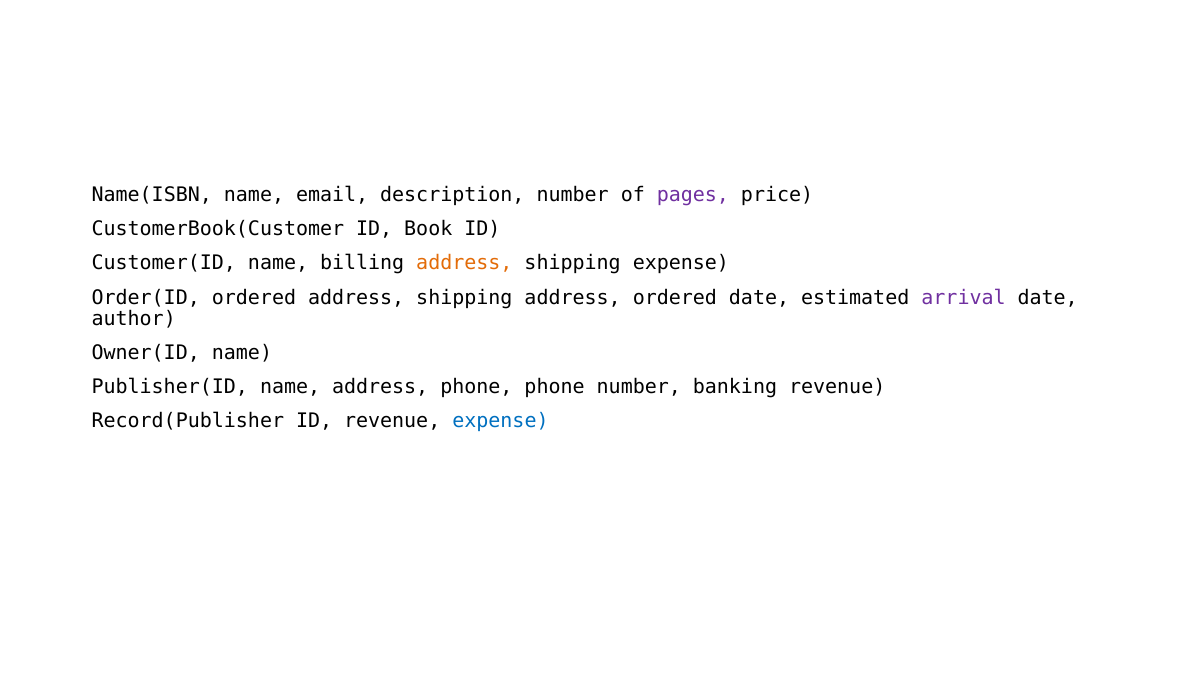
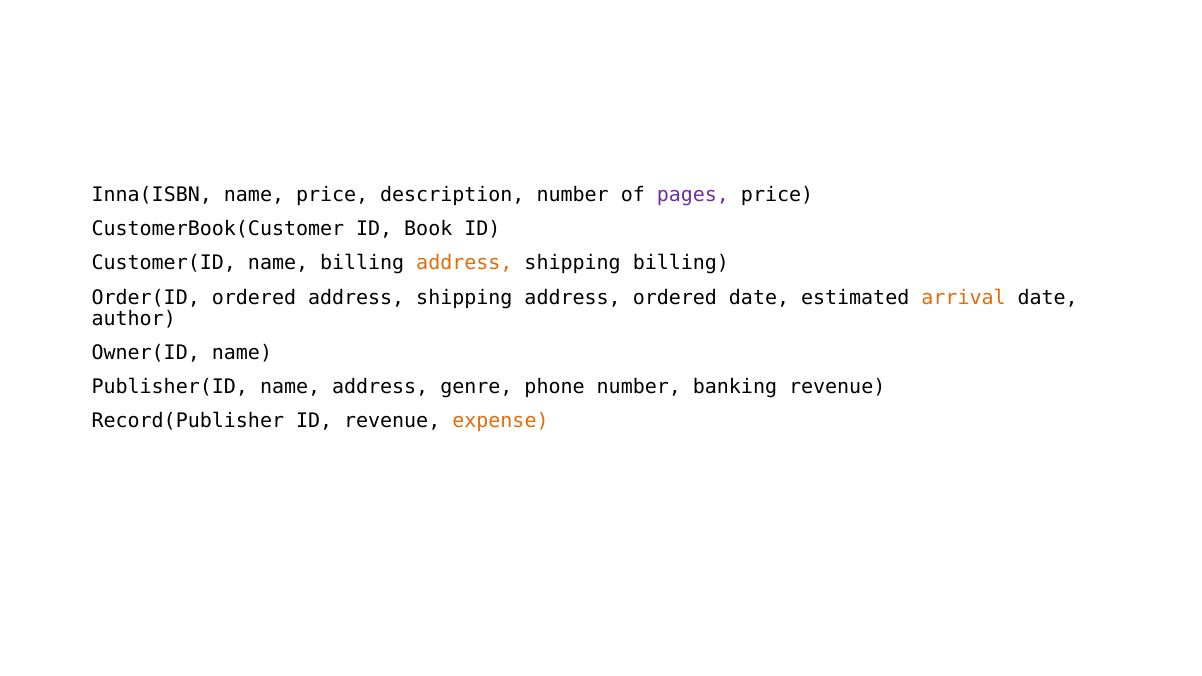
Name(ISBN: Name(ISBN -> Inna(ISBN (152, 195)
name email: email -> price (332, 195)
shipping expense: expense -> billing (681, 263)
arrival colour: purple -> orange (964, 297)
address phone: phone -> genre (476, 387)
expense colour: blue -> orange (500, 421)
